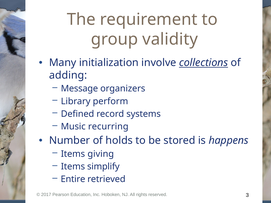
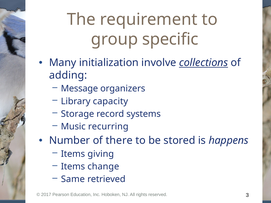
validity: validity -> specific (170, 39)
perform: perform -> capacity (110, 101)
Defined: Defined -> Storage (77, 114)
holds: holds -> there (119, 141)
simplify: simplify -> change (103, 167)
Entire: Entire -> Same (73, 179)
